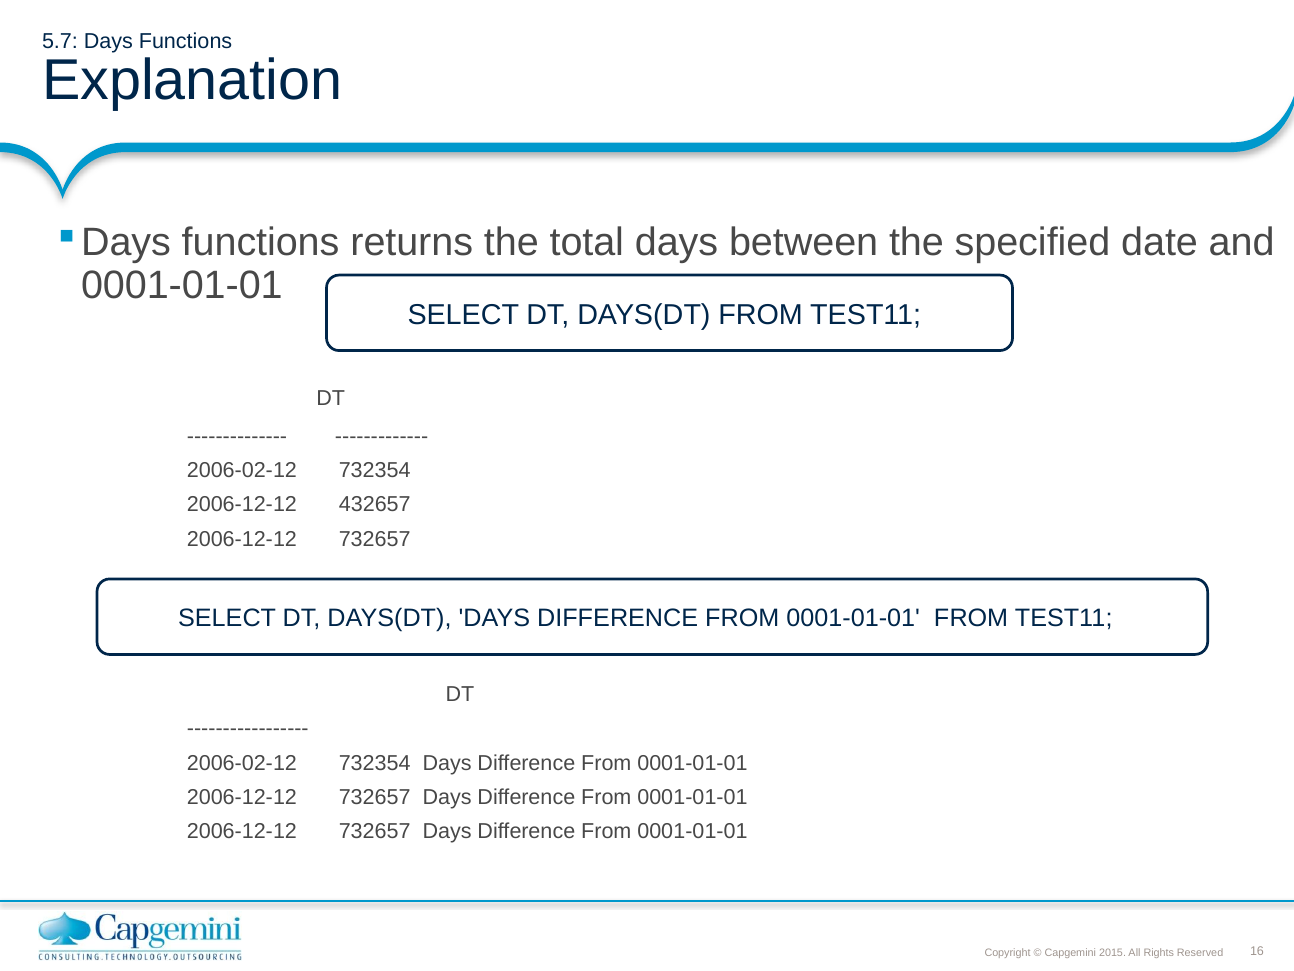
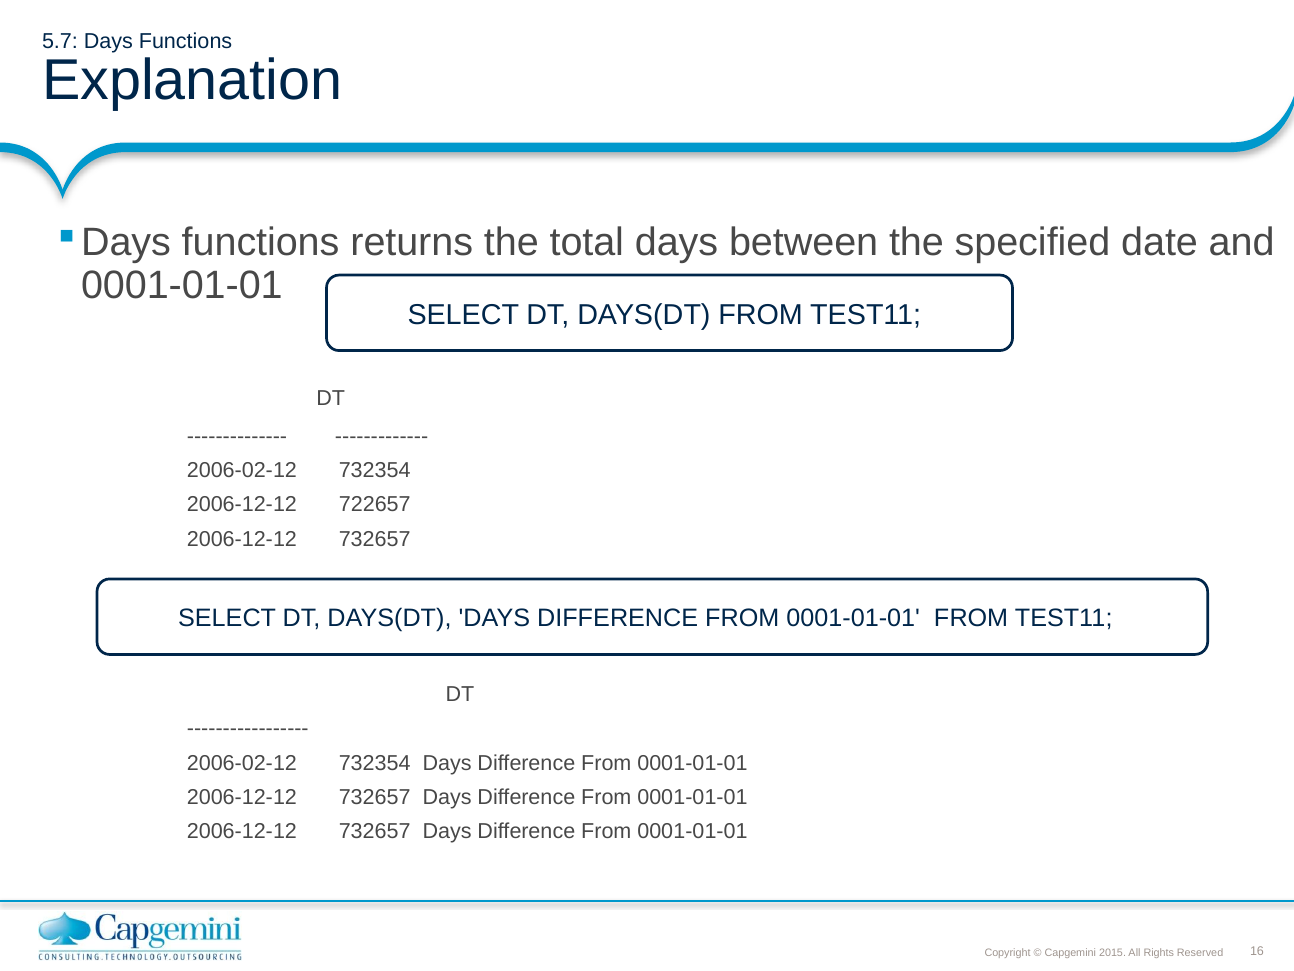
432657: 432657 -> 722657 (375, 505)
